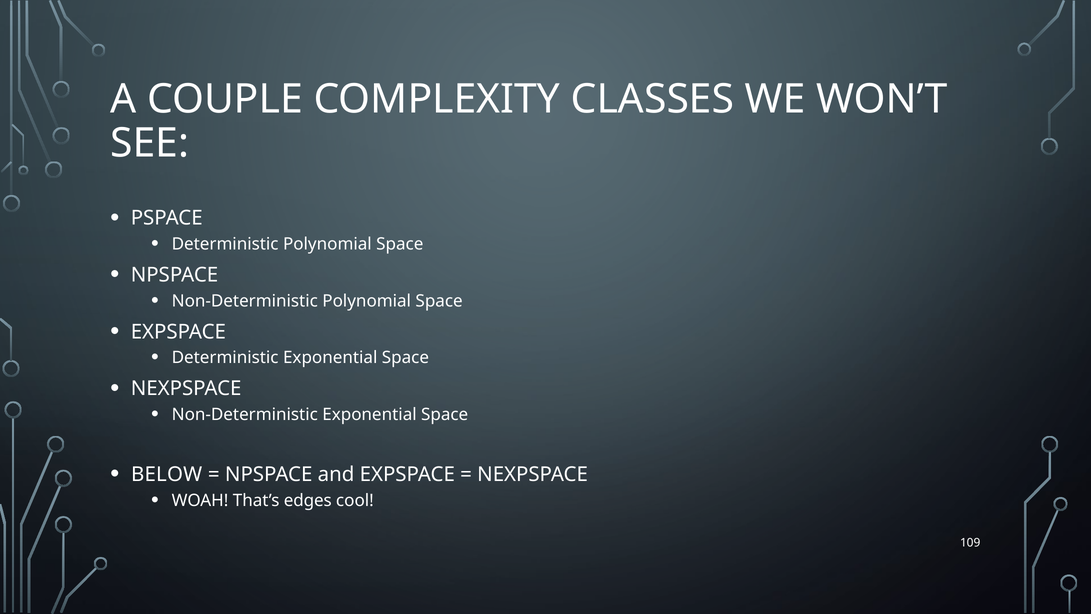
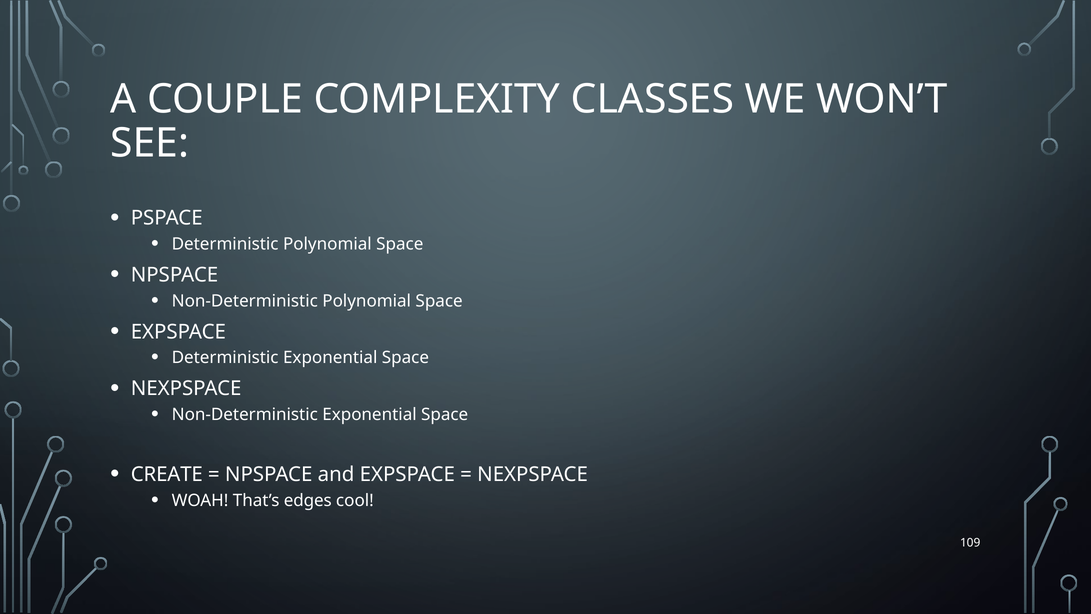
BELOW: BELOW -> CREATE (167, 474)
